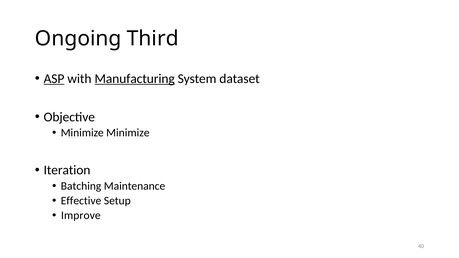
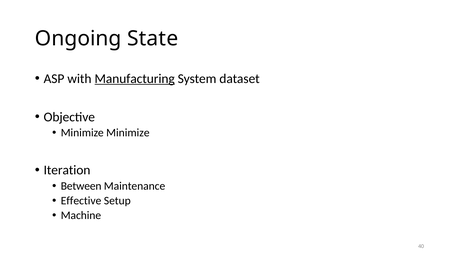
Third: Third -> State (153, 39)
ASP underline: present -> none (54, 79)
Batching: Batching -> Between (81, 186)
Improve: Improve -> Machine (81, 216)
